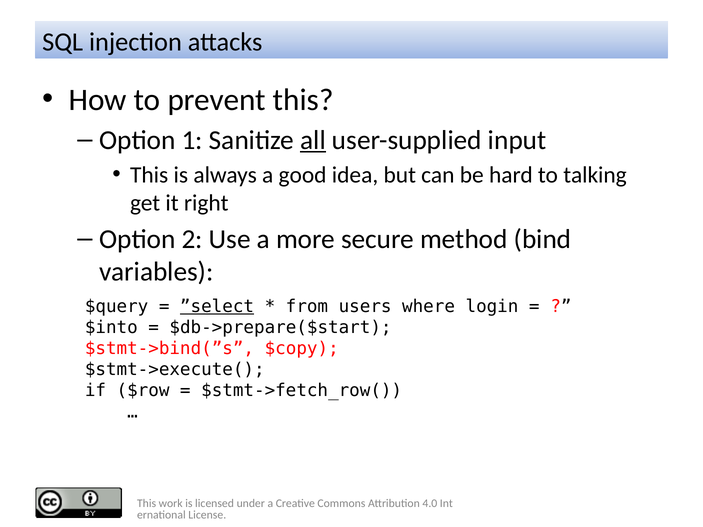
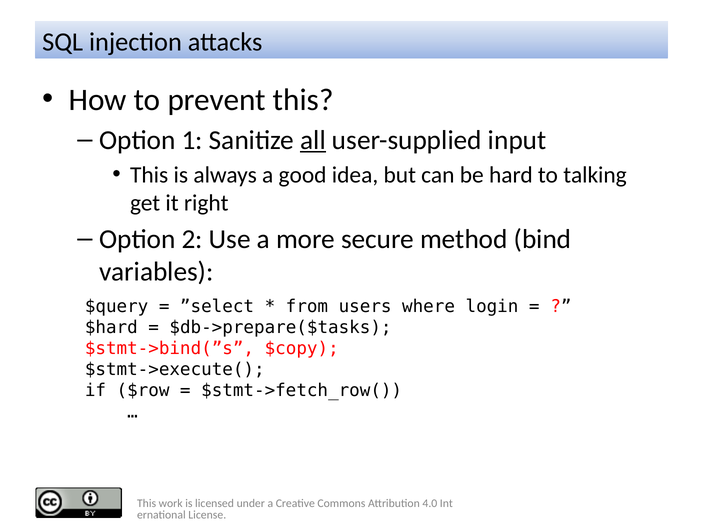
”select underline: present -> none (217, 307)
$into: $into -> $hard (111, 328)
$db->prepare($start: $db->prepare($start -> $db->prepare($tasks (280, 328)
